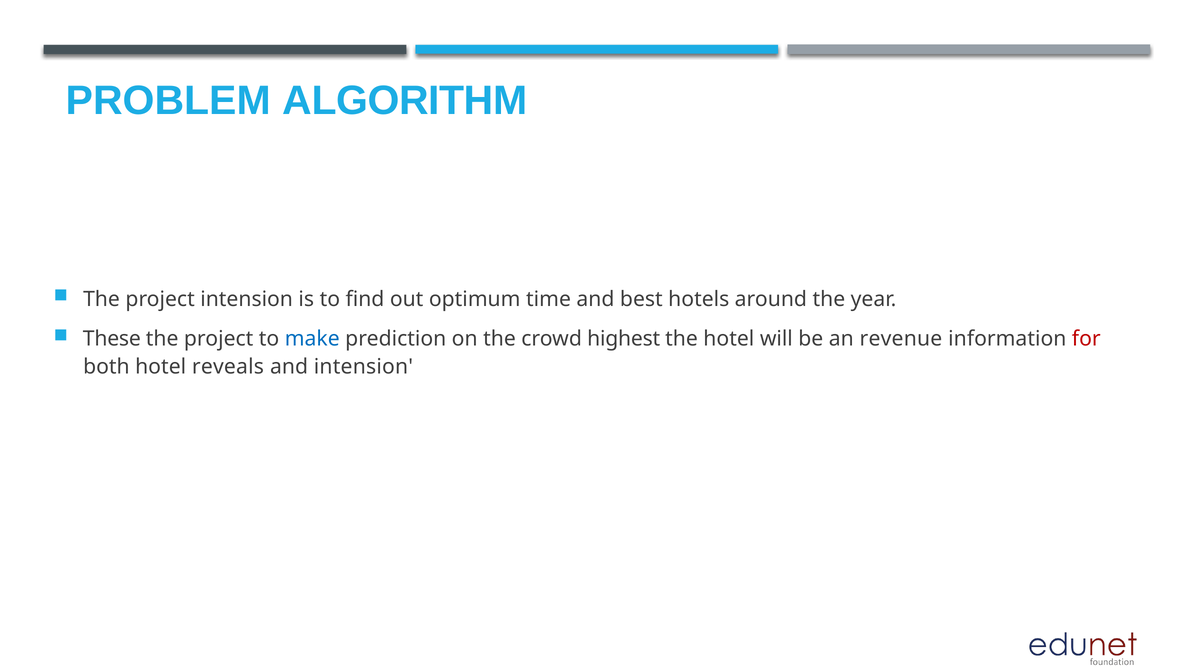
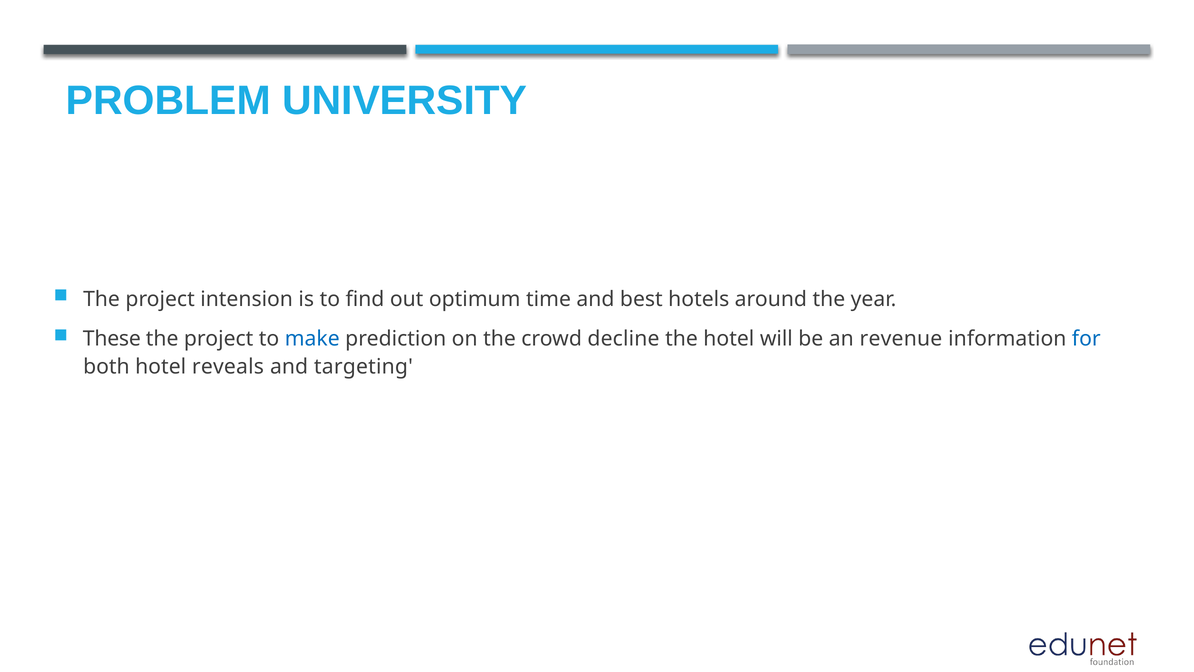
ALGORITHM: ALGORITHM -> UNIVERSITY (405, 101)
highest: highest -> decline (623, 339)
for colour: red -> blue (1086, 339)
and intension: intension -> targeting (363, 367)
